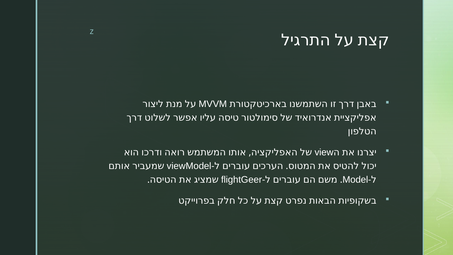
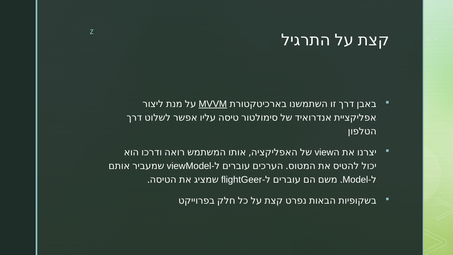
MVVM underline: none -> present (213, 104)
